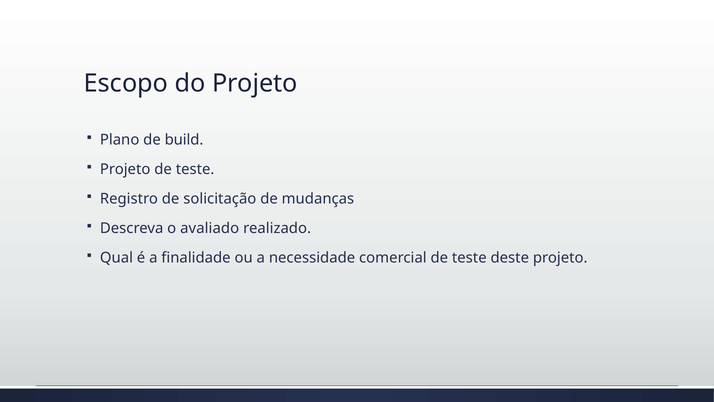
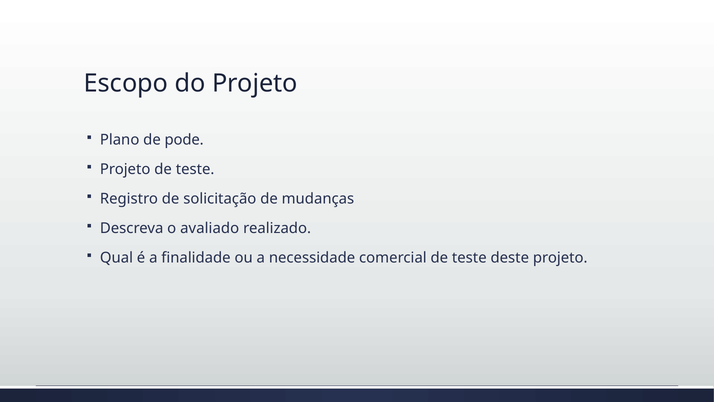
build: build -> pode (184, 140)
